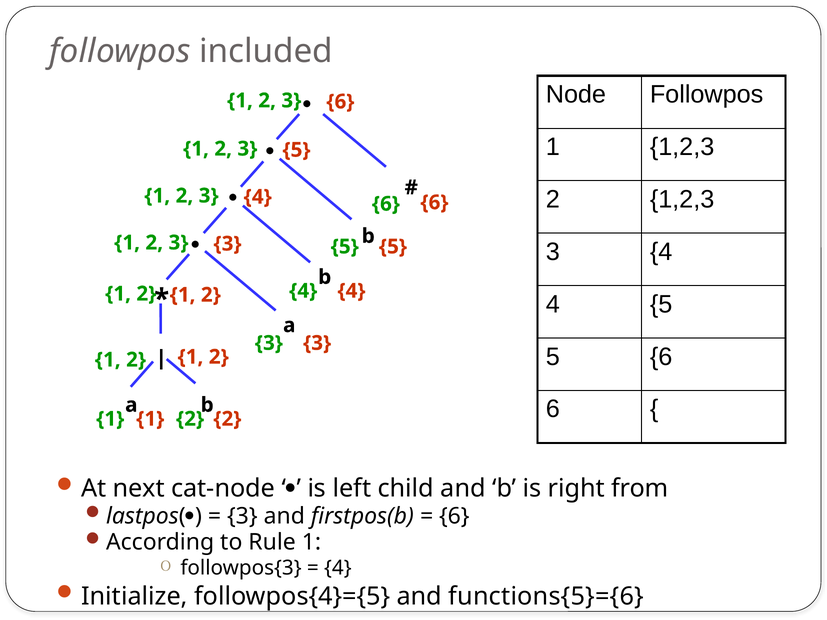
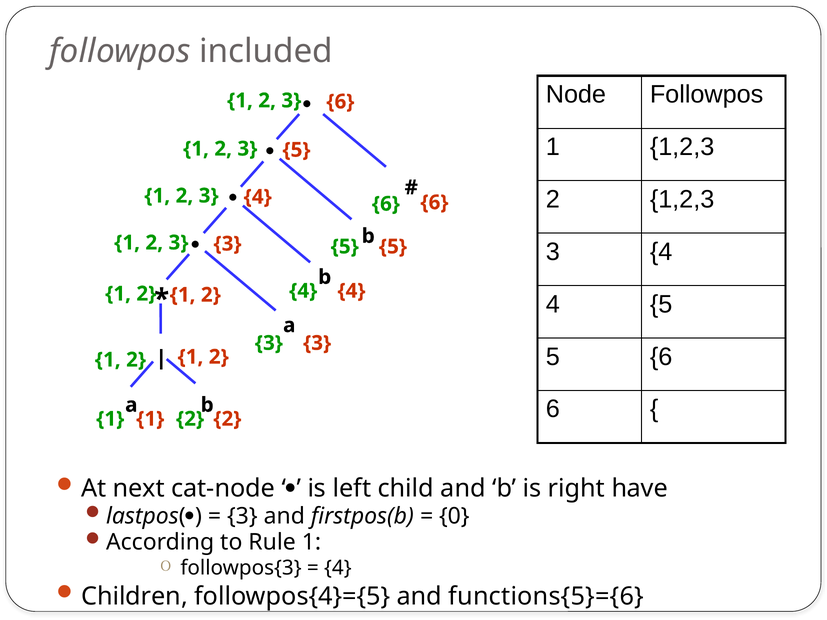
from: from -> have (640, 489)
6: 6 -> 0 (454, 516)
Initialize: Initialize -> Children (134, 596)
